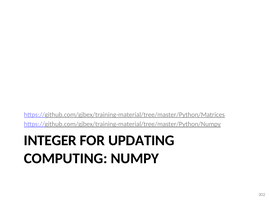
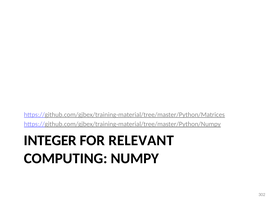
UPDATING: UPDATING -> RELEVANT (141, 141)
